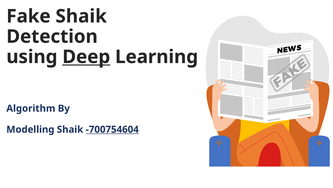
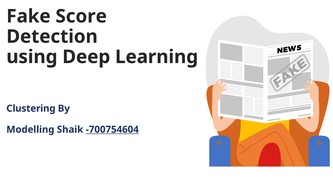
Fake Shaik: Shaik -> Score (81, 16)
Deep underline: present -> none (86, 57)
Algorithm: Algorithm -> Clustering (31, 108)
